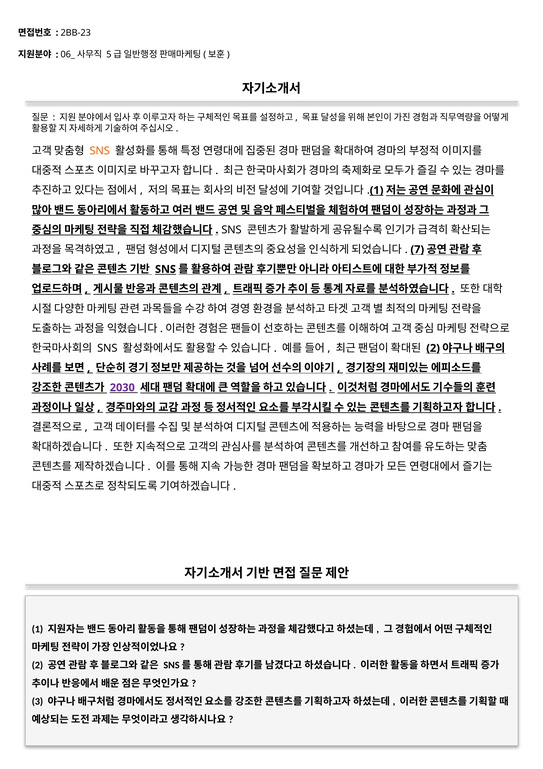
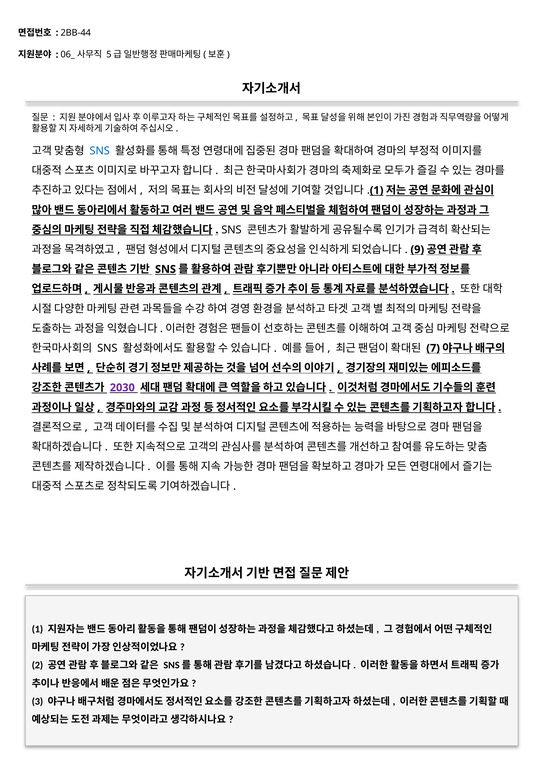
2BB-23: 2BB-23 -> 2BB-44 (76, 33)
SNS colour: orange -> blue (100, 151)
7: 7 -> 9 (417, 249)
2: 2 -> 7 (433, 348)
